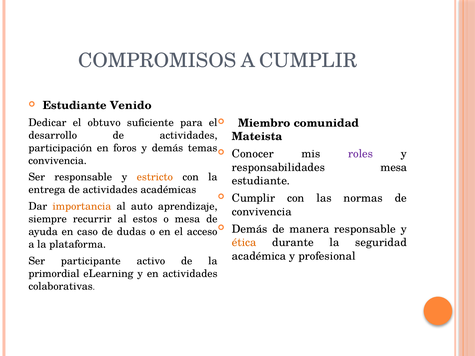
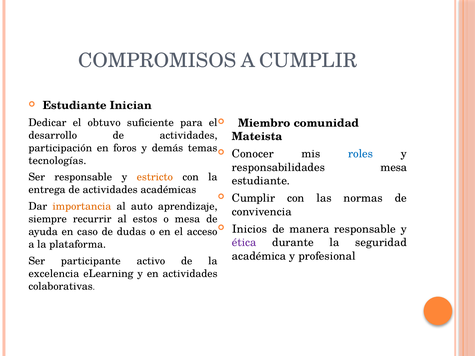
Venido: Venido -> Inician (131, 106)
roles colour: purple -> blue (361, 154)
convivencia: convivencia -> tecnologías (57, 161)
Demás: Demás -> Inicios (250, 229)
ética colour: orange -> purple (244, 243)
primordial: primordial -> excelencia (54, 274)
